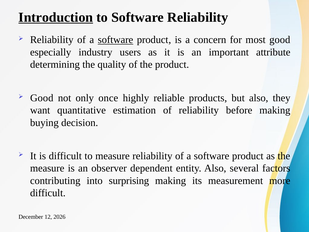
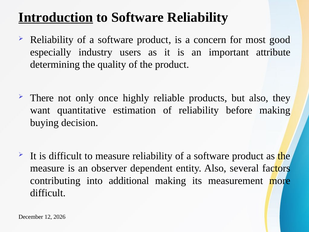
software underline: present -> none (115, 40)
Good: Good -> There (42, 98)
surprising: surprising -> additional (129, 181)
